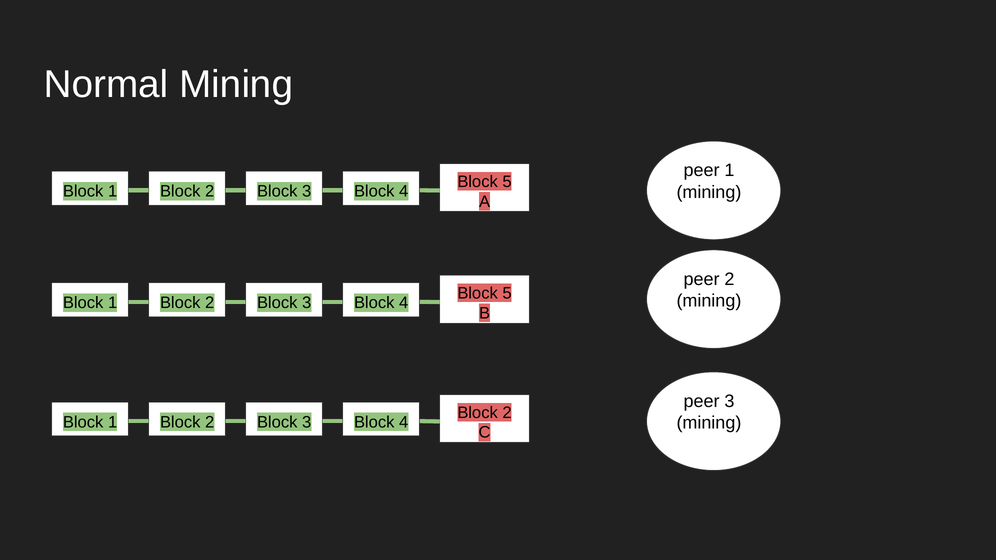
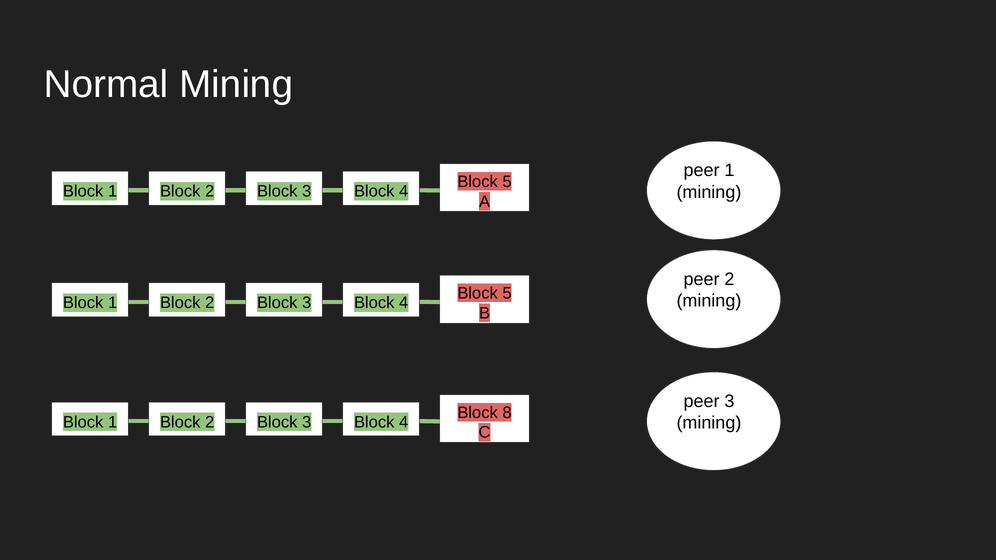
2: 2 -> 8 (507, 413)
